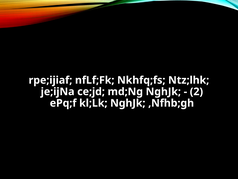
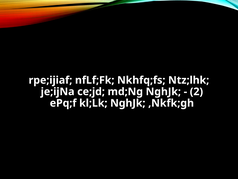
,Nfhb;gh: ,Nfhb;gh -> ,Nkfk;gh (171, 103)
